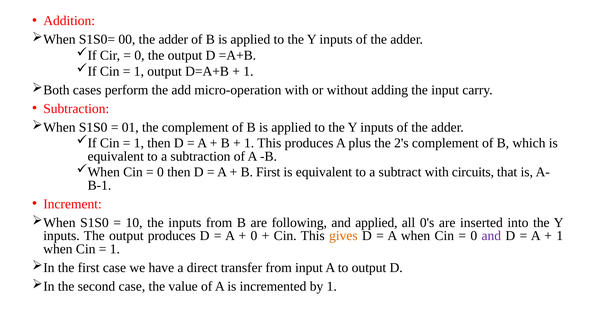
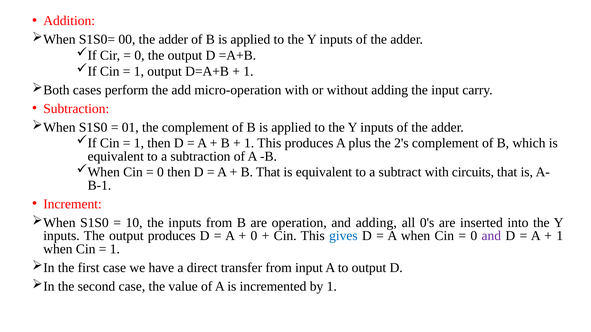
B First: First -> That (268, 172)
following: following -> operation (299, 223)
and applied: applied -> adding (376, 223)
gives colour: orange -> blue (343, 236)
